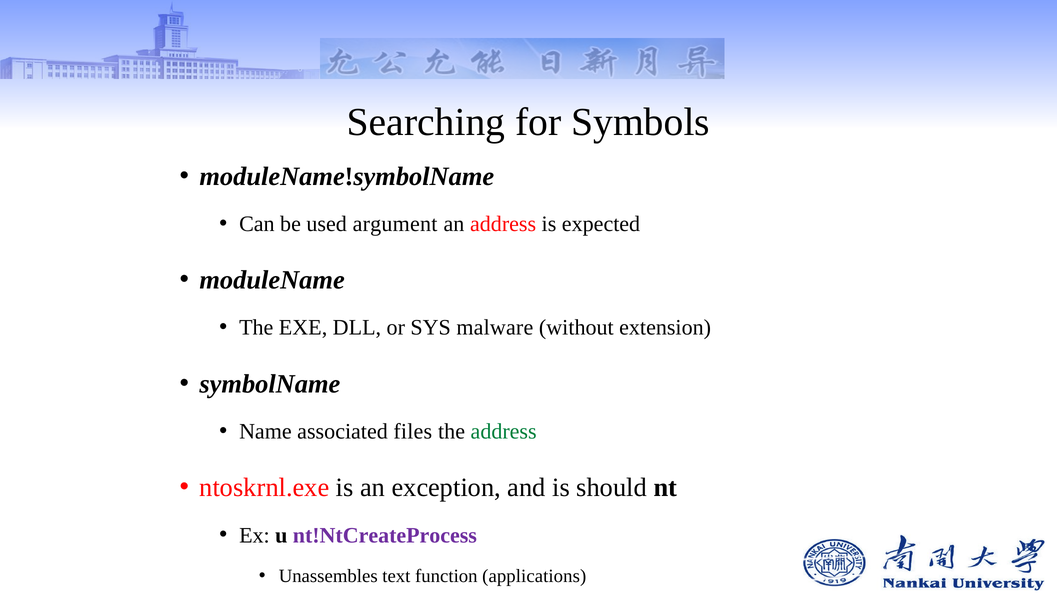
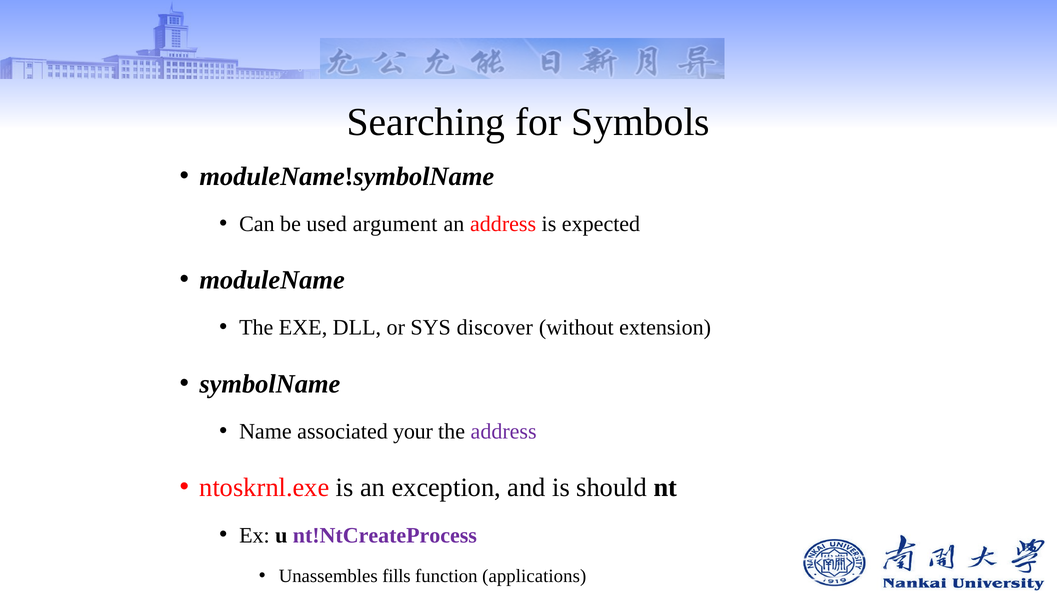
malware: malware -> discover (495, 327)
files: files -> your (413, 431)
address colour: green -> purple (504, 431)
text: text -> fills (396, 576)
